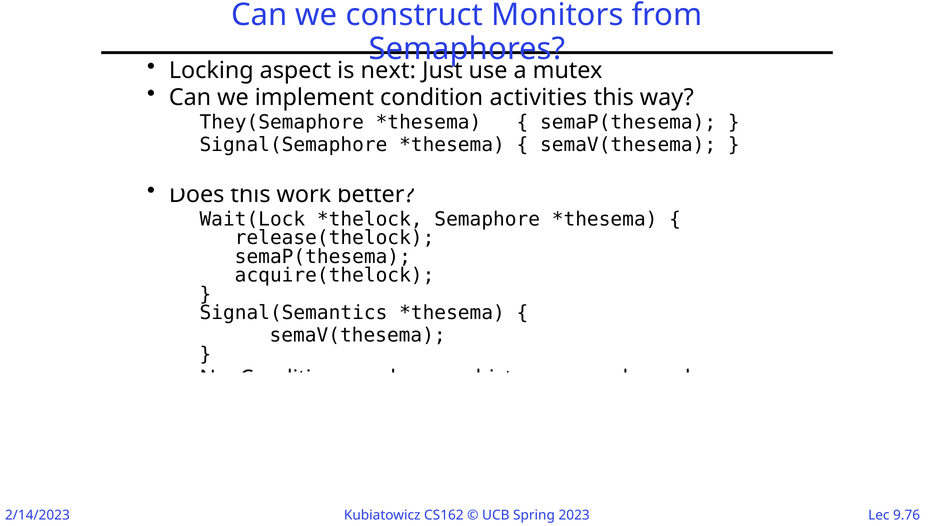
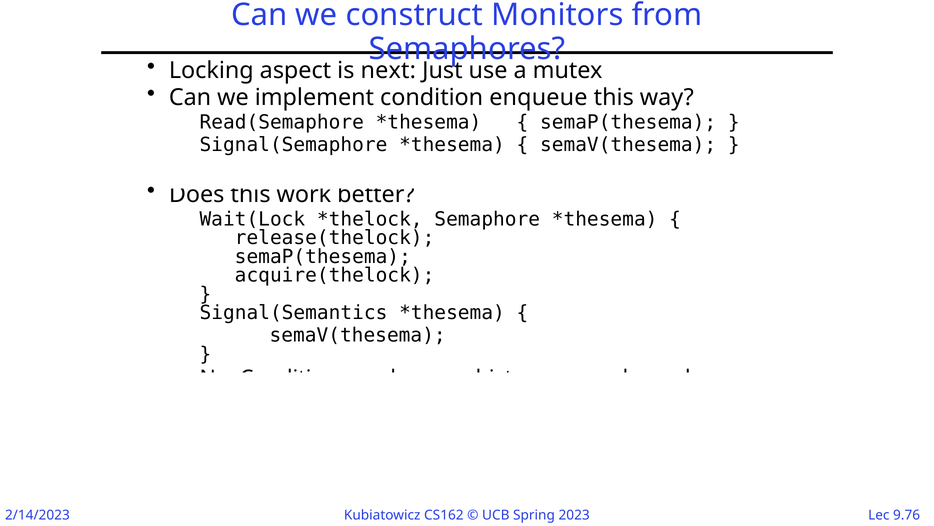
activities: activities -> enqueue (538, 97)
They(Semaphore: They(Semaphore -> Read(Semaphore (282, 122)
